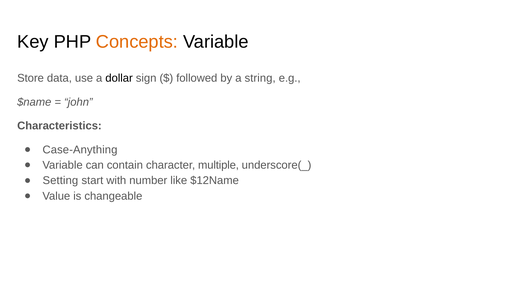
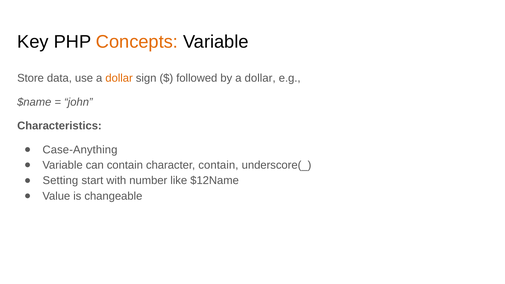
dollar colour: black -> orange (119, 78)
by a string: string -> dollar (260, 78)
character multiple: multiple -> contain (218, 165)
